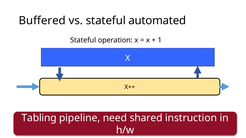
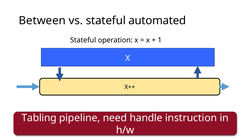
Buffered: Buffered -> Between (42, 21)
shared: shared -> handle (146, 118)
